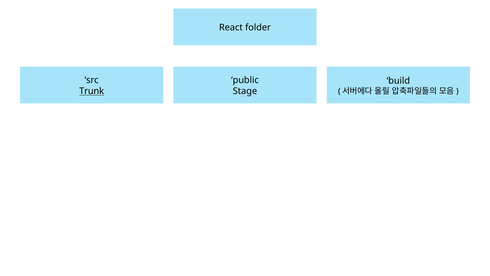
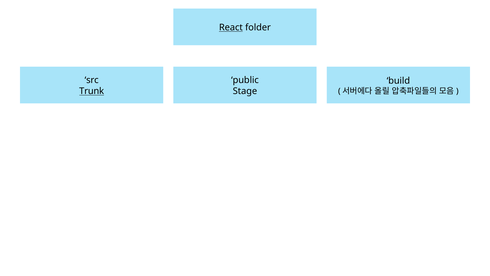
React underline: none -> present (231, 27)
